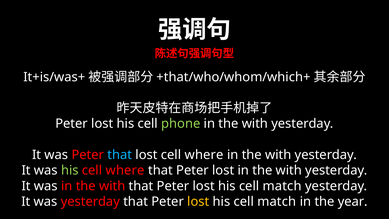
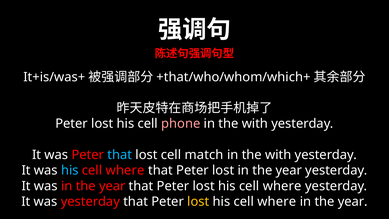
phone colour: light green -> pink (181, 124)
lost cell where: where -> match (204, 155)
his colour: light green -> light blue (70, 170)
lost in the with: with -> year (289, 170)
was in the with: with -> year (112, 186)
match: match -> where (282, 186)
match: match -> where (277, 201)
